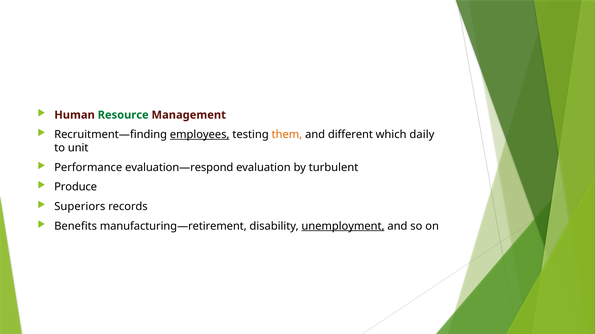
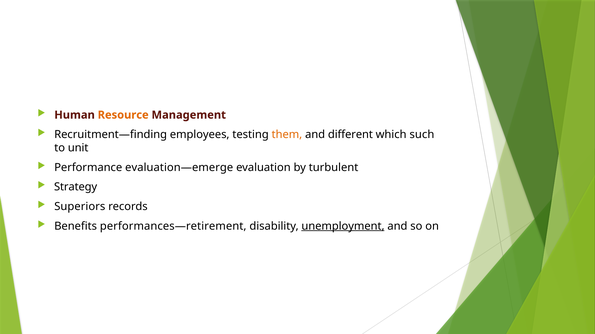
Resource colour: green -> orange (123, 115)
employees underline: present -> none (200, 135)
daily: daily -> such (422, 135)
evaluation—respond: evaluation—respond -> evaluation—emerge (179, 168)
Produce: Produce -> Strategy (76, 187)
manufacturing—retirement: manufacturing—retirement -> performances—retirement (173, 226)
